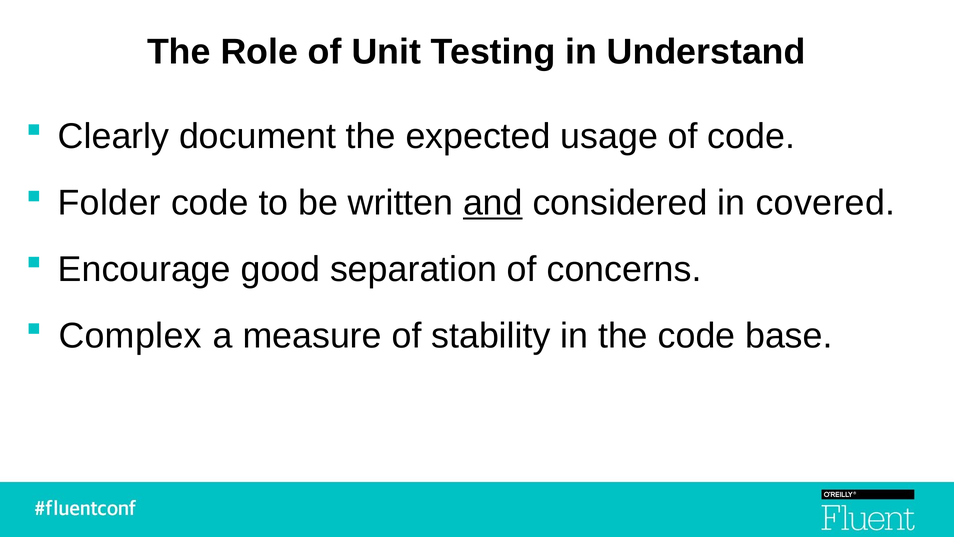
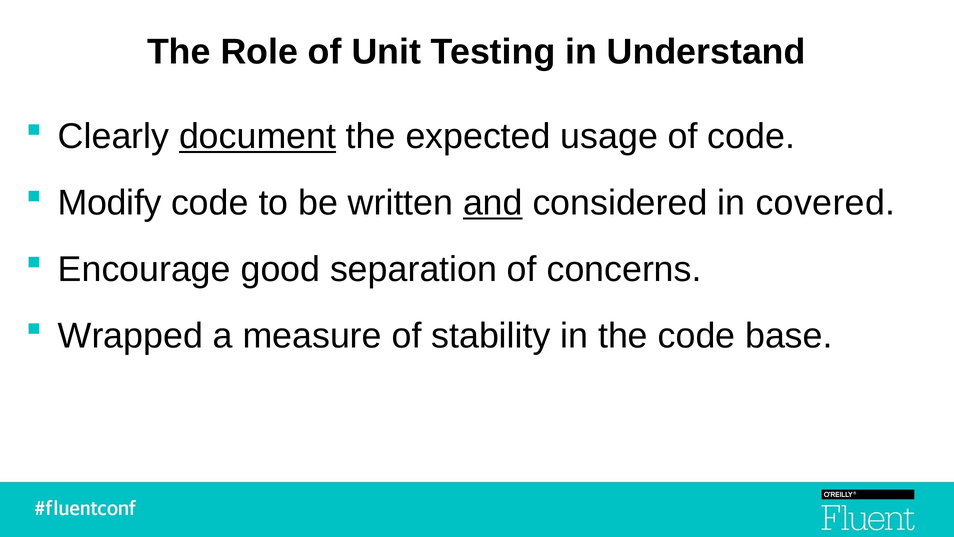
document underline: none -> present (258, 136)
Folder: Folder -> Modify (110, 203)
Complex: Complex -> Wrapped (130, 336)
